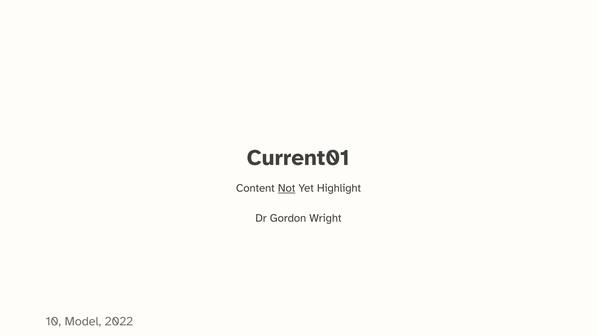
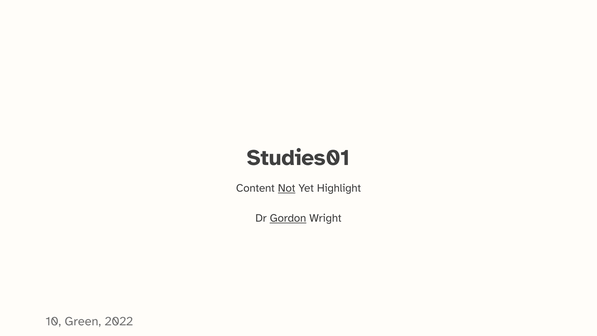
Current01: Current01 -> Studies01 (299, 158)
Gordon underline: none -> present (288, 218)
Model: Model -> Green (83, 321)
